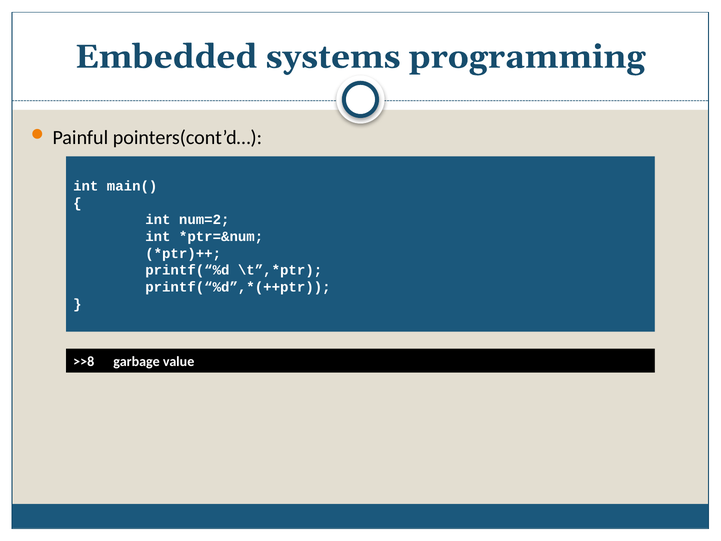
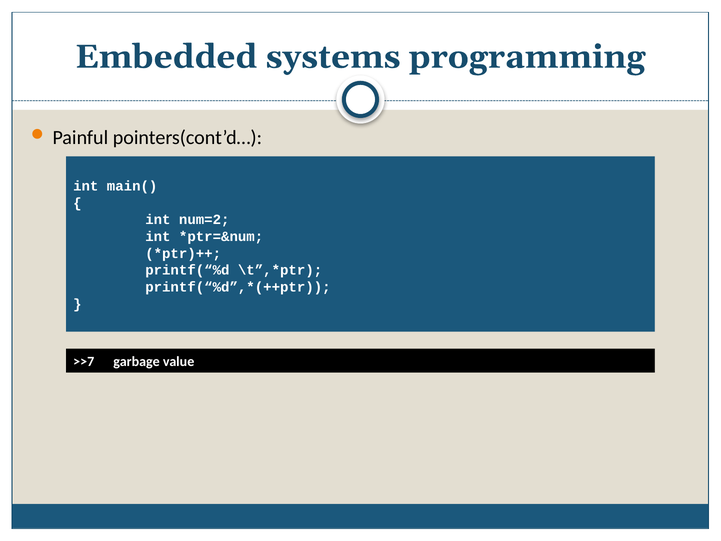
>>8: >>8 -> >>7 (84, 361)
